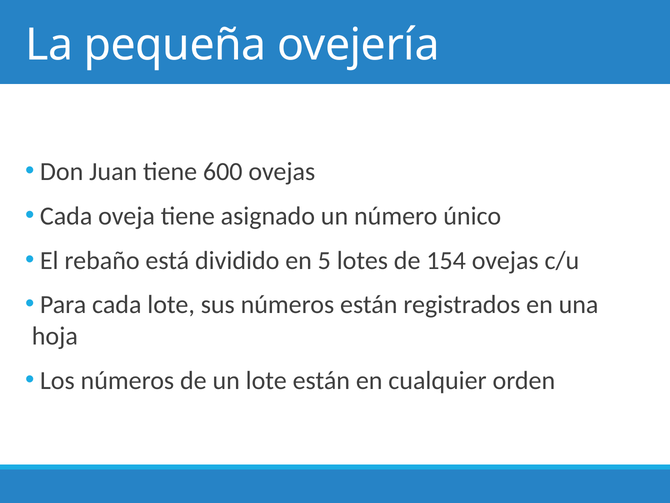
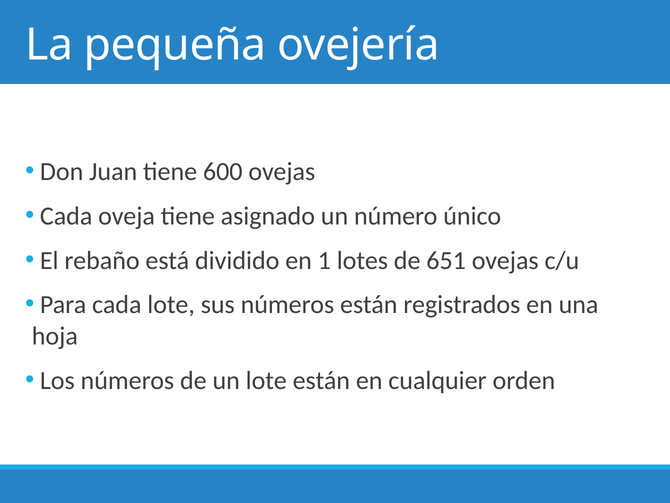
5: 5 -> 1 (324, 260)
154: 154 -> 651 (446, 260)
